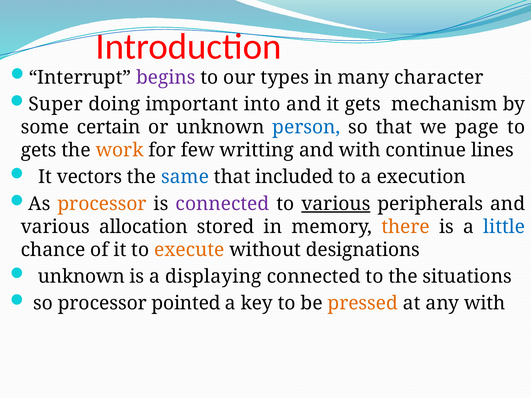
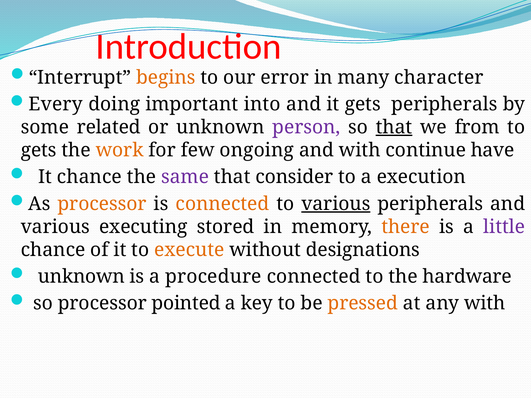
begins colour: purple -> orange (166, 77)
types: types -> error (285, 77)
Super: Super -> Every (56, 104)
gets mechanism: mechanism -> peripherals (444, 104)
certain: certain -> related (109, 127)
person colour: blue -> purple (306, 127)
that underline: none -> present (394, 127)
page: page -> from (477, 127)
writting: writting -> ongoing (257, 150)
lines: lines -> have (493, 150)
It vectors: vectors -> chance (89, 177)
same colour: blue -> purple (185, 177)
included: included -> consider (294, 177)
connected colour: purple -> orange (222, 204)
allocation: allocation -> executing (143, 227)
little colour: blue -> purple (504, 227)
displaying: displaying -> procedure (213, 277)
situations: situations -> hardware (467, 277)
